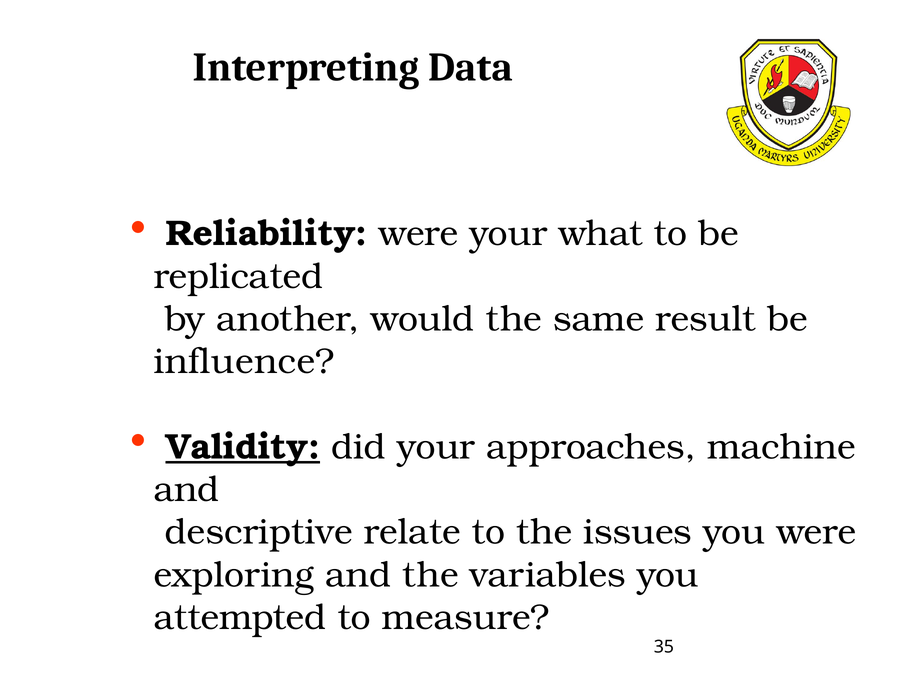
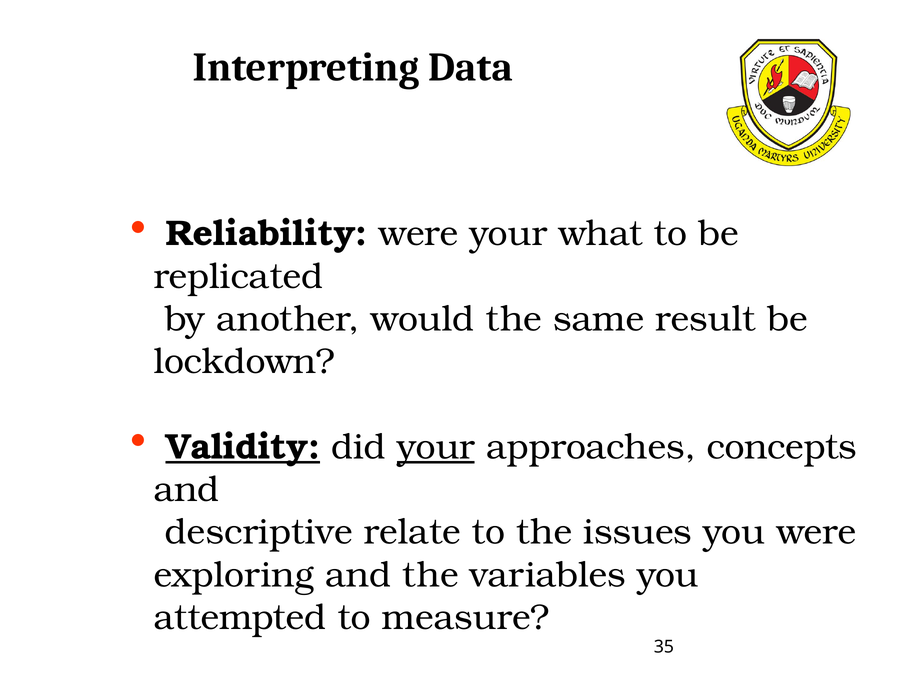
influence: influence -> lockdown (244, 361)
your underline: none -> present (436, 447)
machine: machine -> concepts (782, 447)
